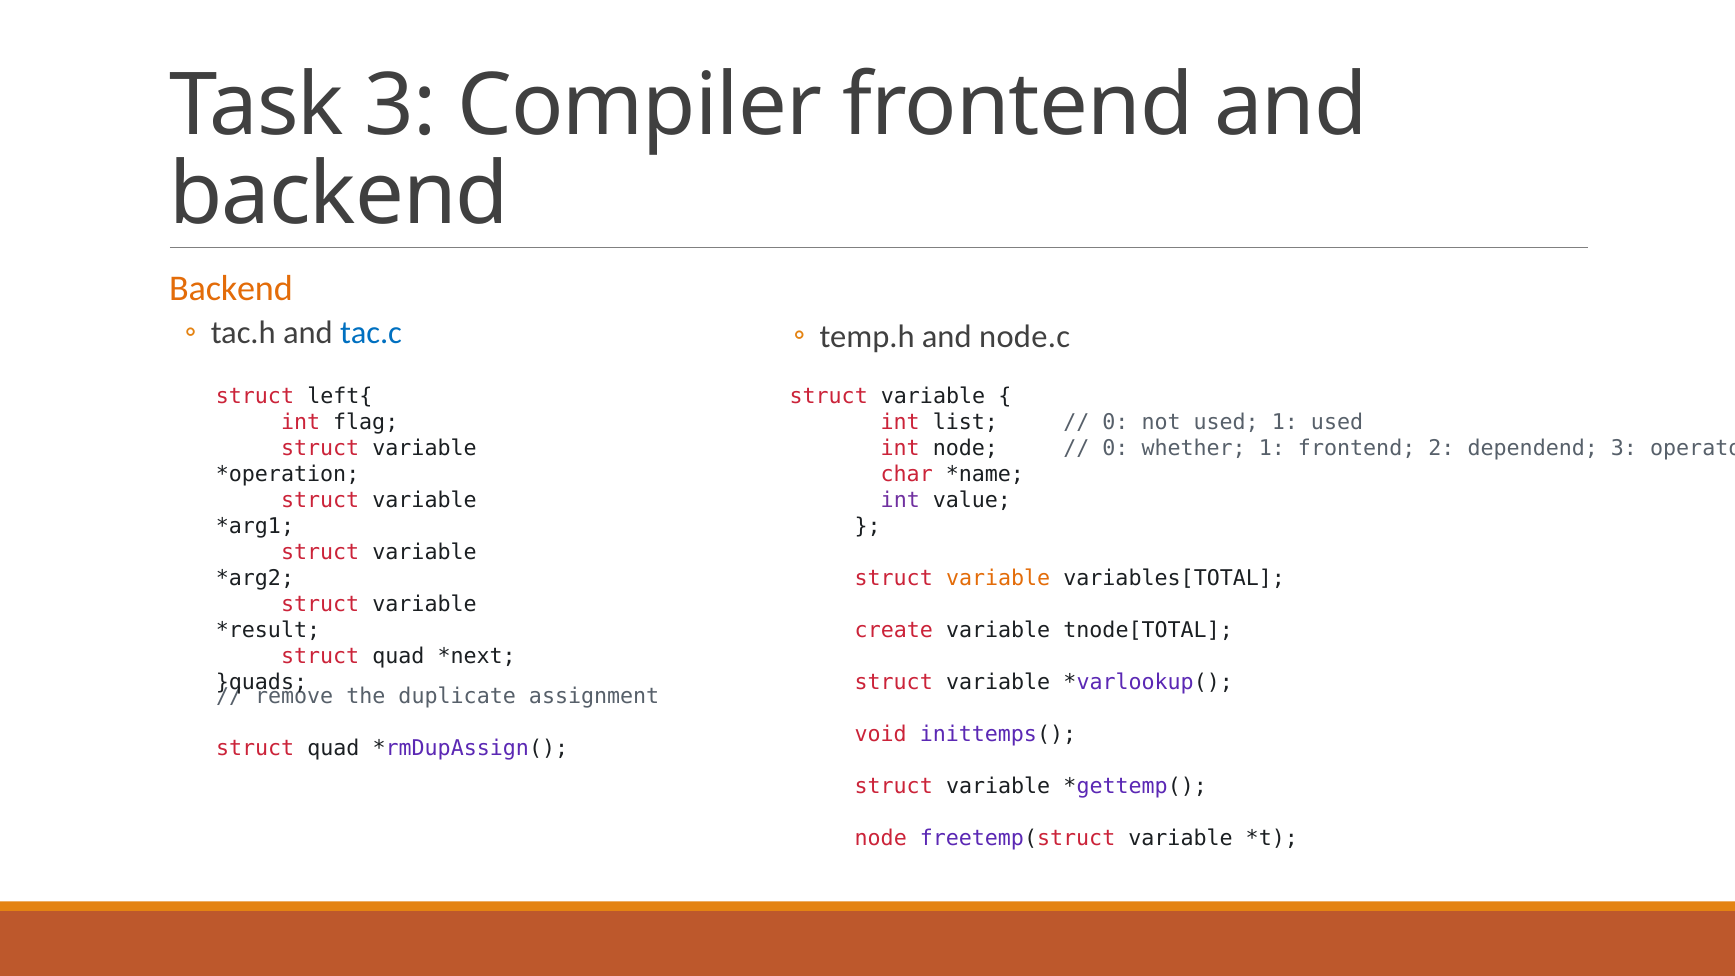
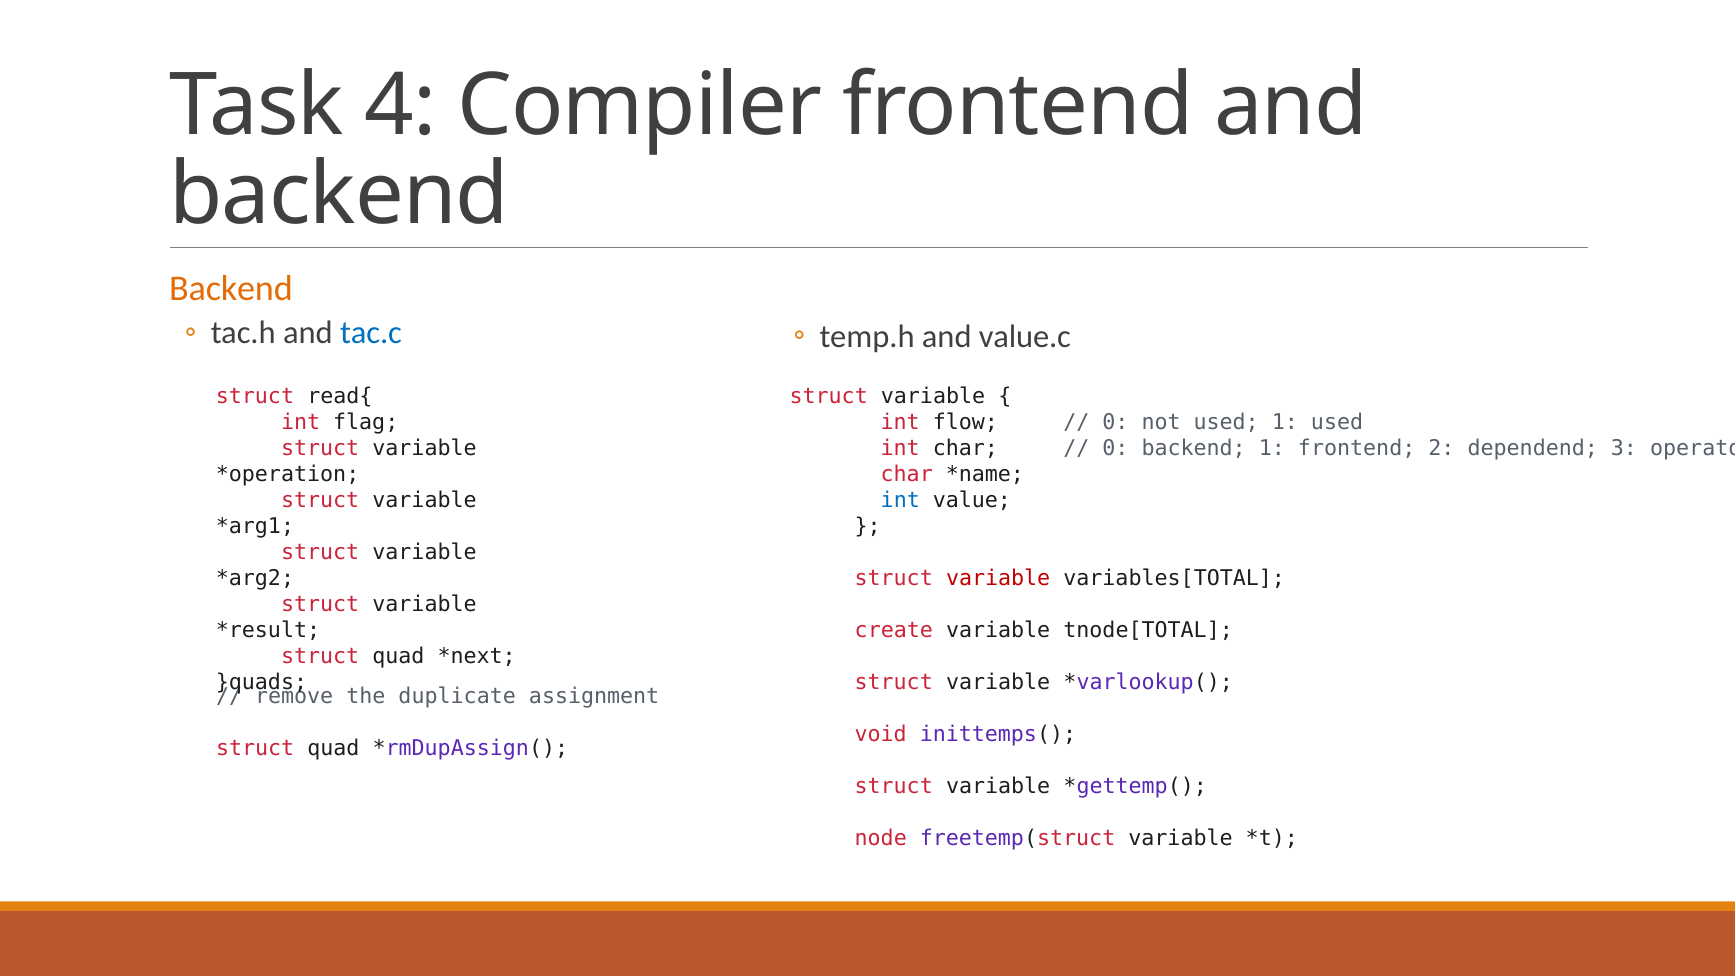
Task 3: 3 -> 4 (401, 106)
node.c: node.c -> value.c (1025, 336)
left{: left{ -> read{ (340, 396)
list: list -> flow (965, 422)
int node: node -> char (965, 448)
0 whether: whether -> backend (1194, 448)
int colour: purple -> blue (900, 500)
variable colour: orange -> red (998, 578)
